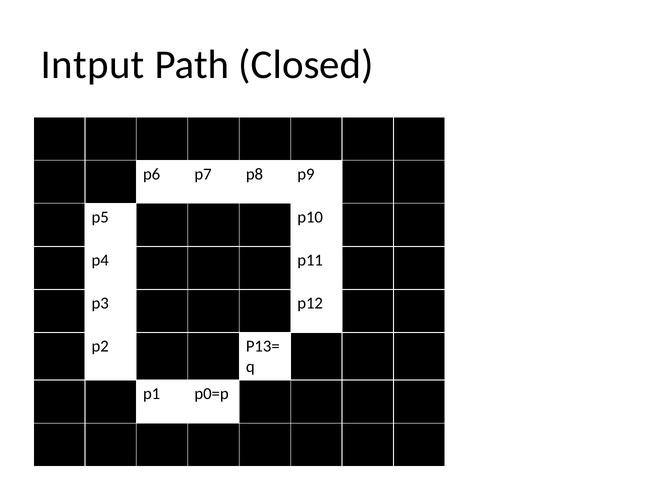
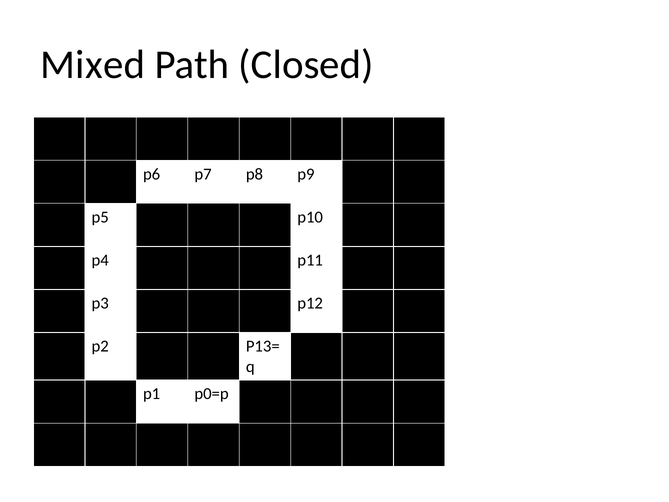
Intput: Intput -> Mixed (93, 65)
